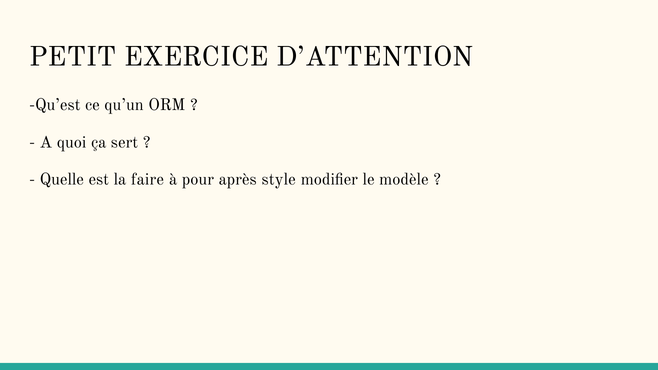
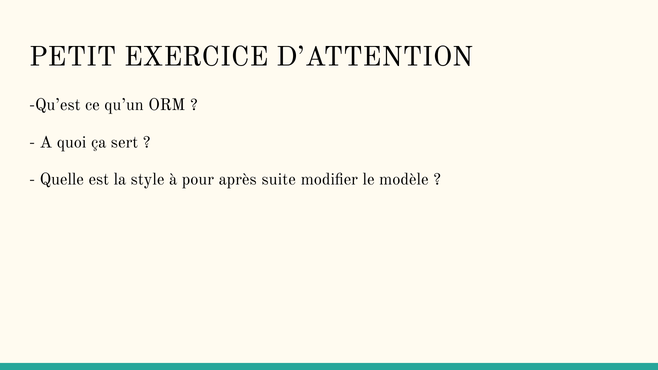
faire: faire -> style (148, 179)
style: style -> suite (279, 179)
